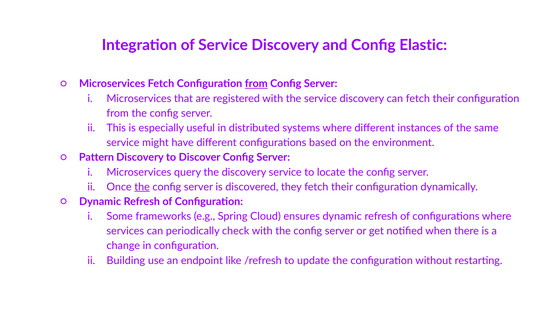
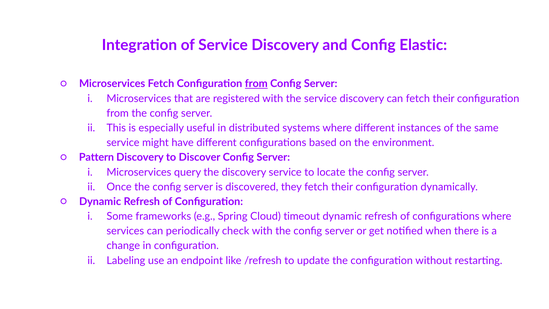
the underline: present -> none (142, 187)
ensures: ensures -> timeout (302, 216)
Building: Building -> Labeling (126, 260)
